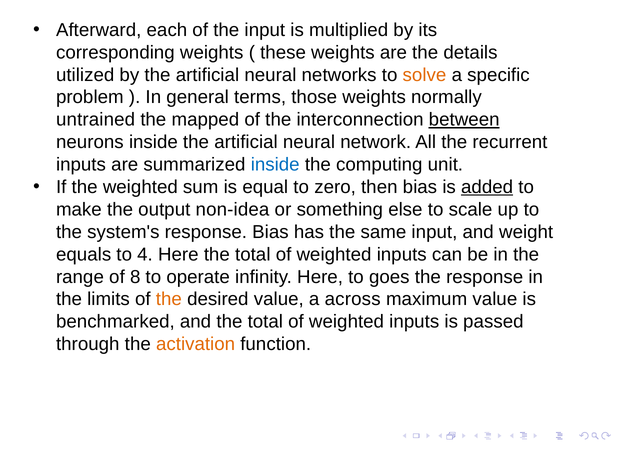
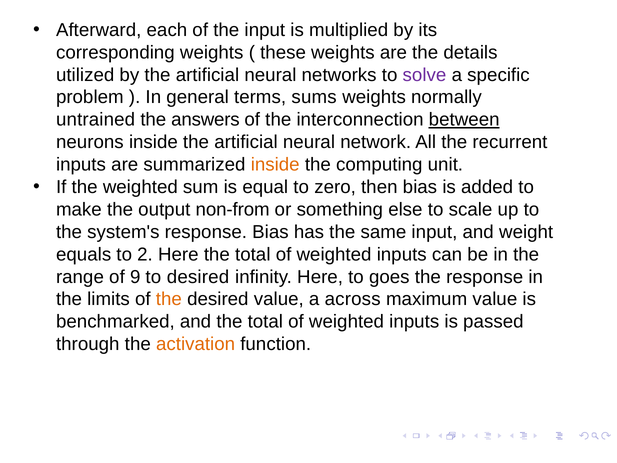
solve colour: orange -> purple (424, 75)
those: those -> sums (314, 97)
mapped: mapped -> answers (205, 120)
inside colour: blue -> orange (275, 165)
added underline: present -> none (487, 187)
non-idea: non-idea -> non-from (233, 210)
4: 4 -> 2 (145, 254)
8: 8 -> 9 (135, 277)
to operate: operate -> desired (198, 277)
